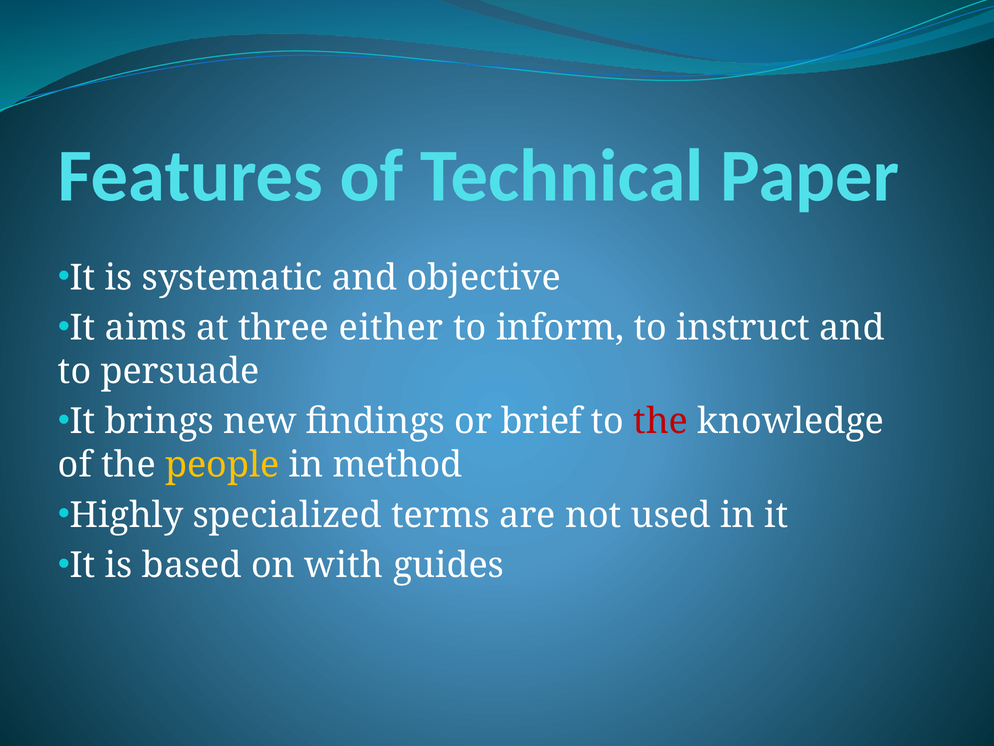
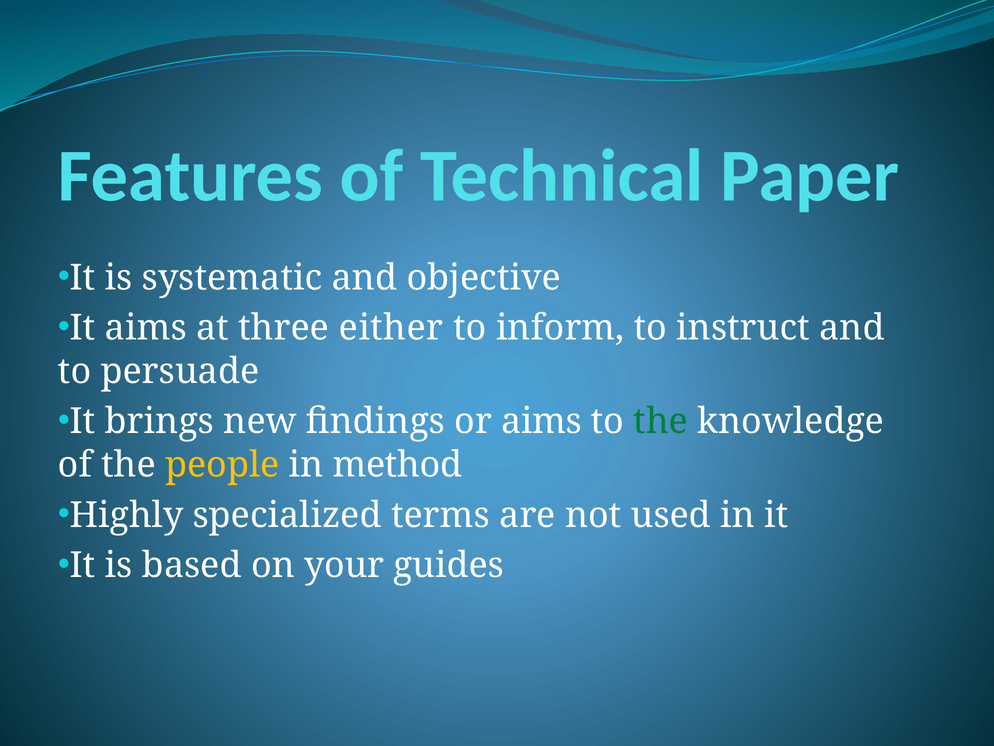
or brief: brief -> aims (542, 421)
the colour: red -> green (661, 421)
with: with -> your (344, 565)
